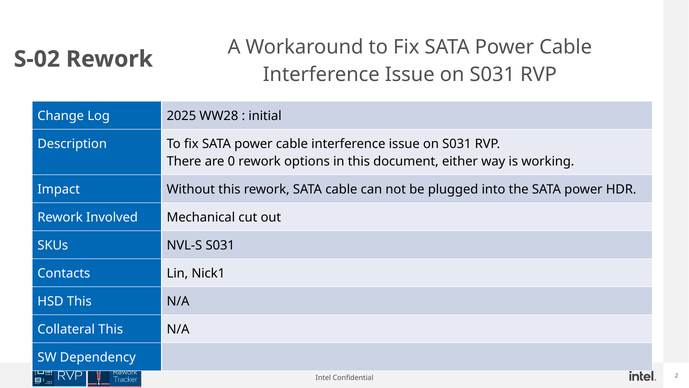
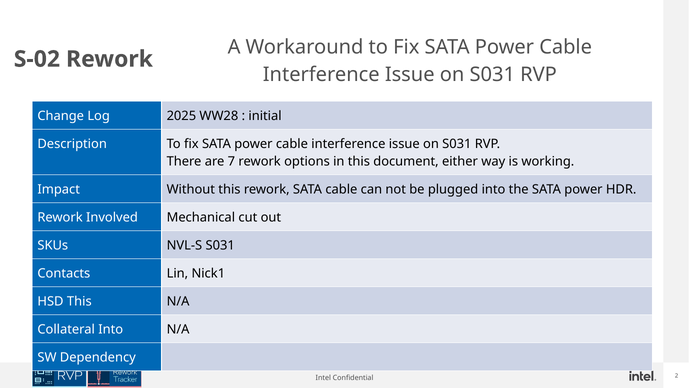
0: 0 -> 7 (231, 161)
Collateral This: This -> Into (111, 329)
